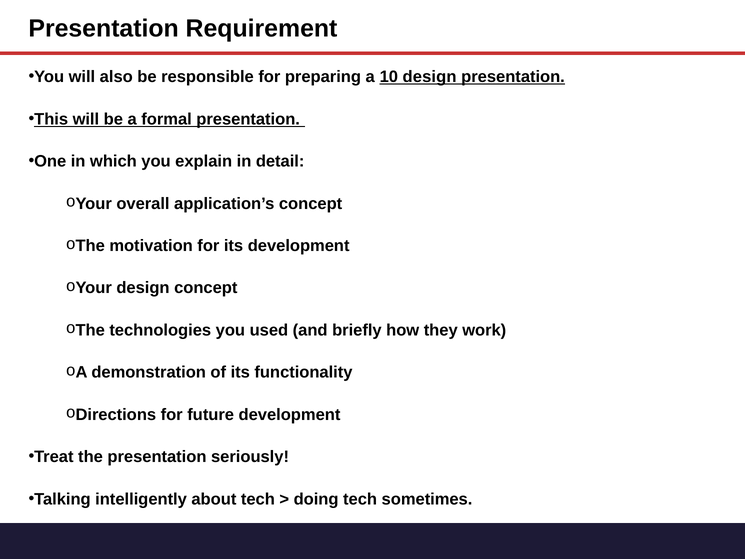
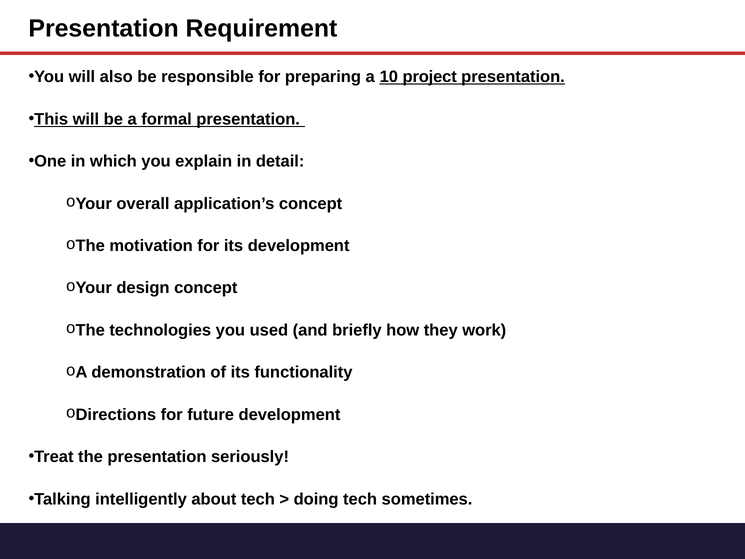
10 design: design -> project (430, 77)
